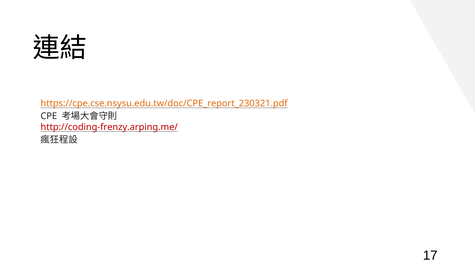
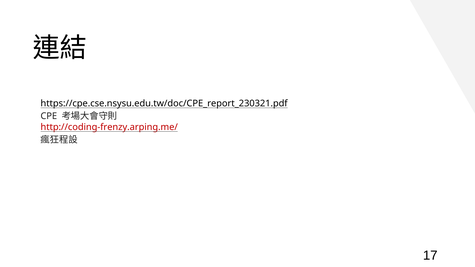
https://cpe.cse.nsysu.edu.tw/doc/CPE_report_230321.pdf colour: orange -> black (164, 104)
